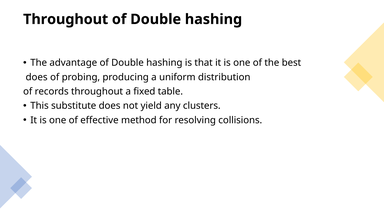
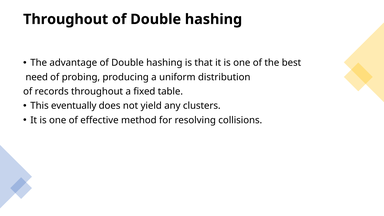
does: does -> need (37, 77)
substitute: substitute -> eventually (74, 106)
